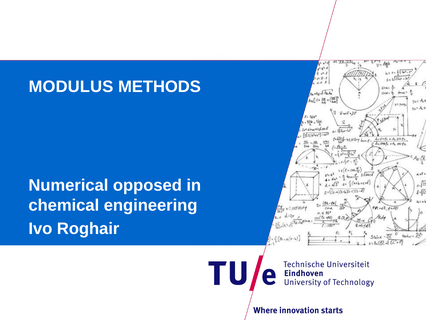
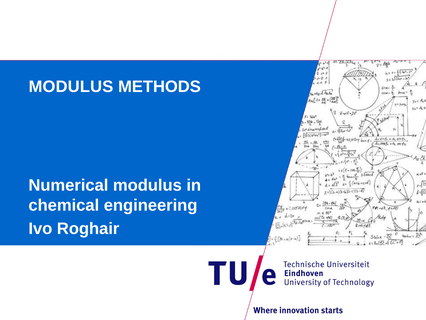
Numerical opposed: opposed -> modulus (147, 185)
